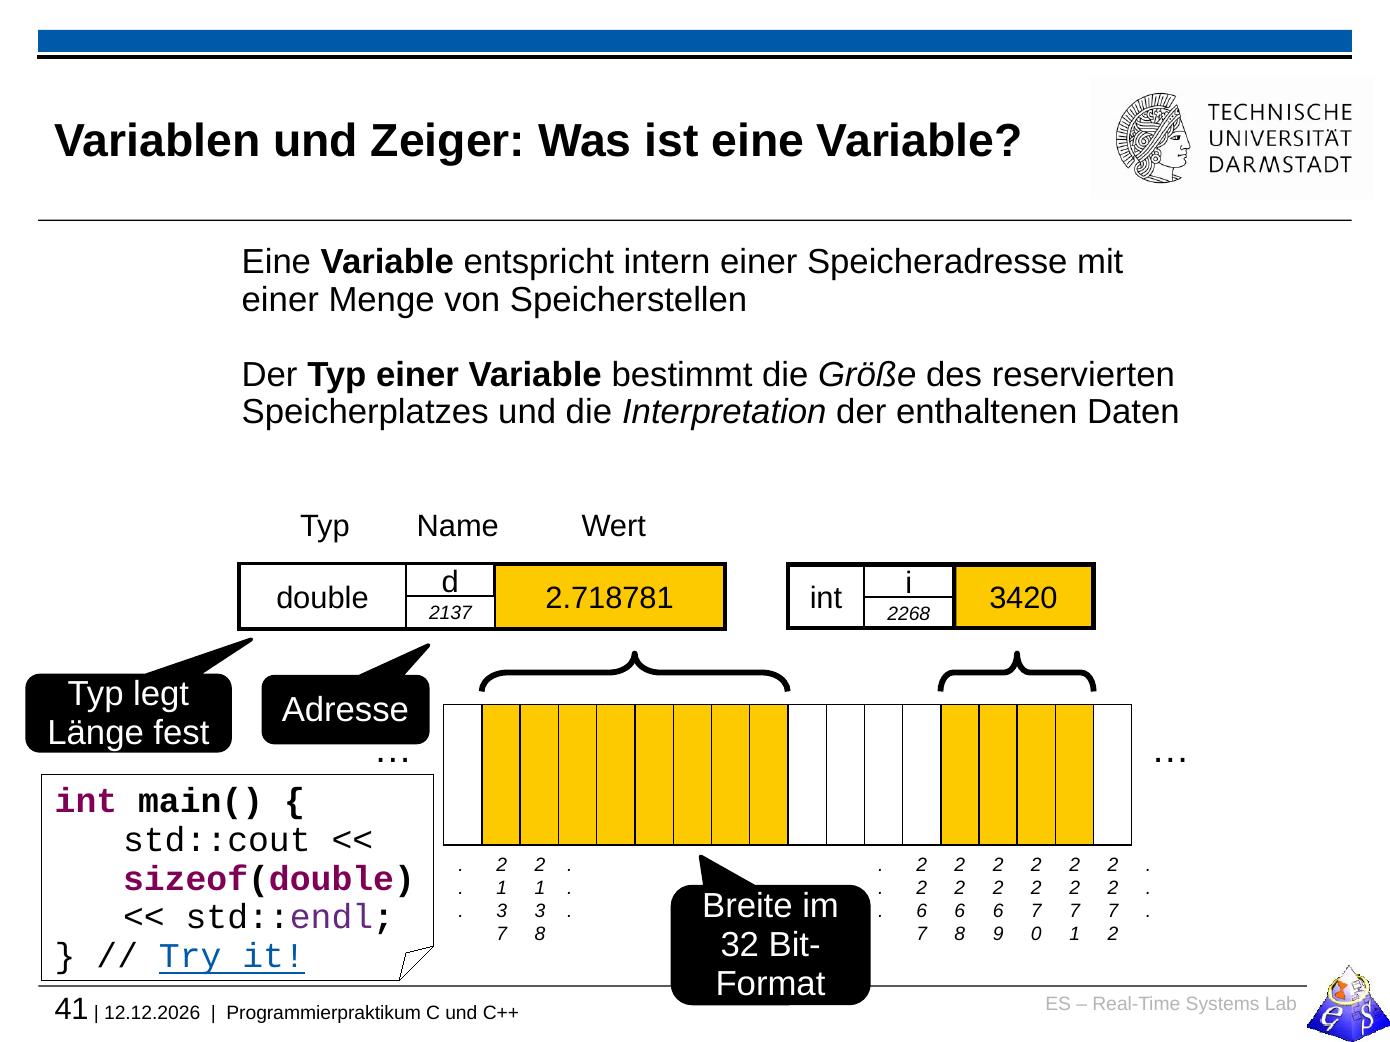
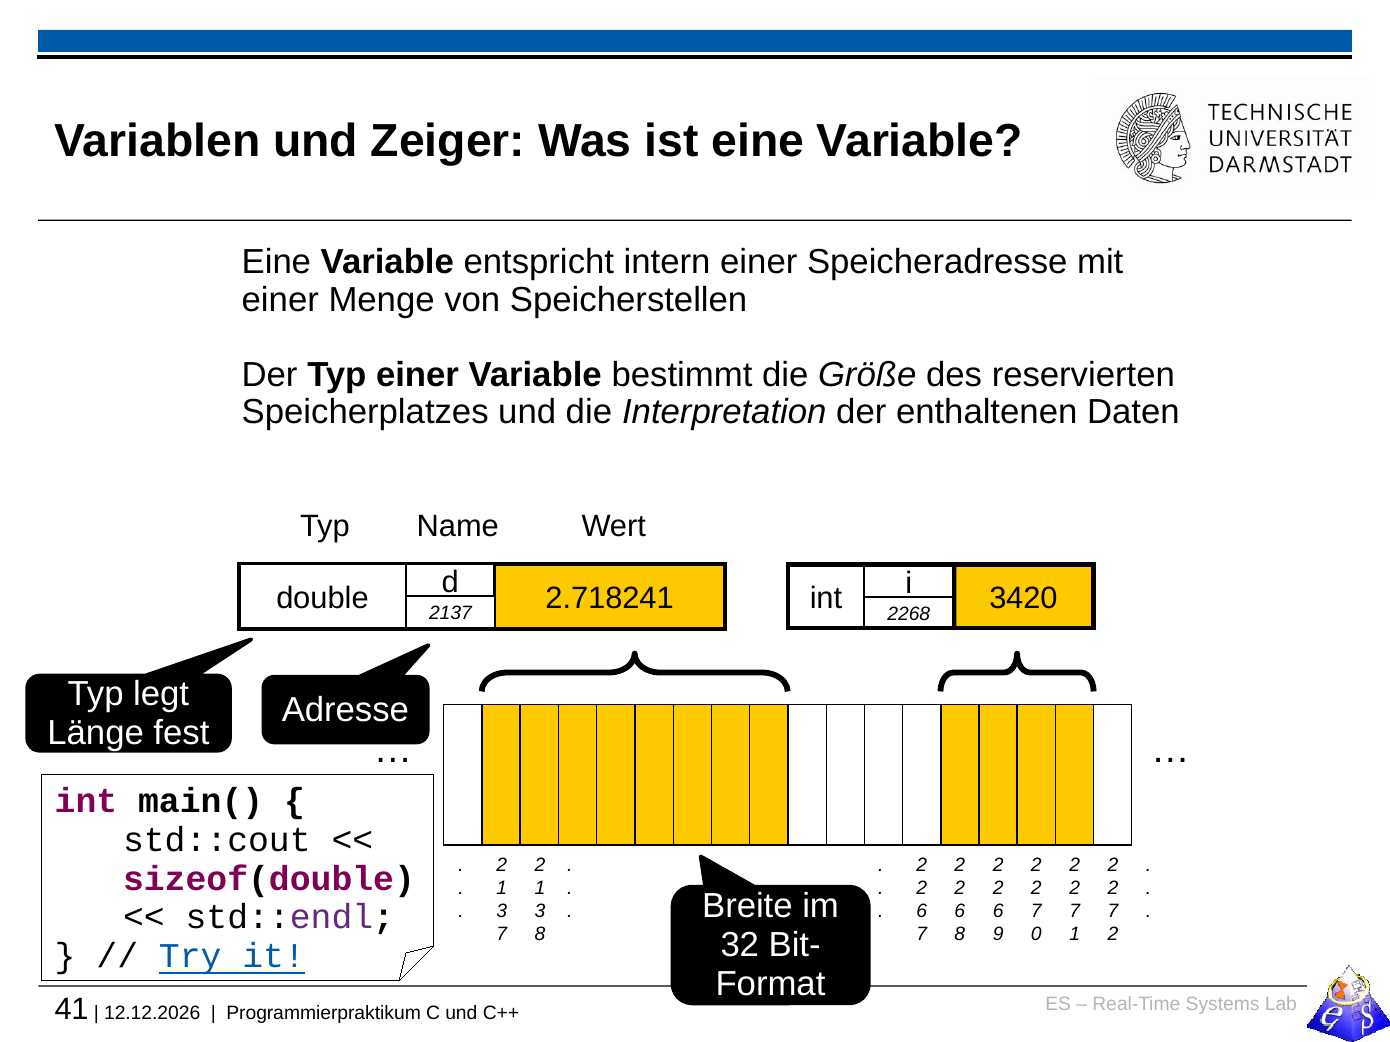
2.718781: 2.718781 -> 2.718241 (610, 599)
